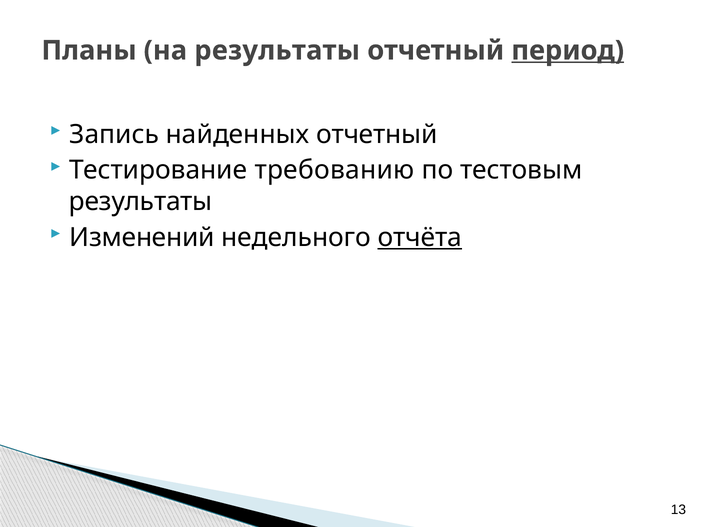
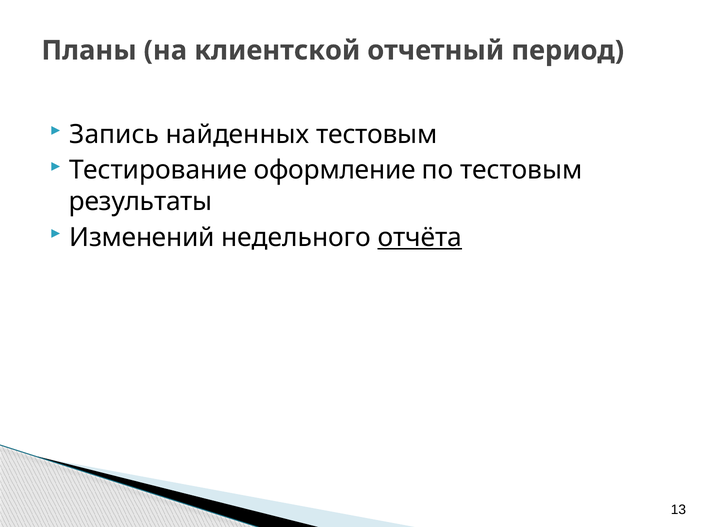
на результаты: результаты -> клиентской (277, 51)
период underline: present -> none (568, 51)
найденных отчетный: отчетный -> тестовым (377, 135)
требованию: требованию -> оформление (335, 170)
